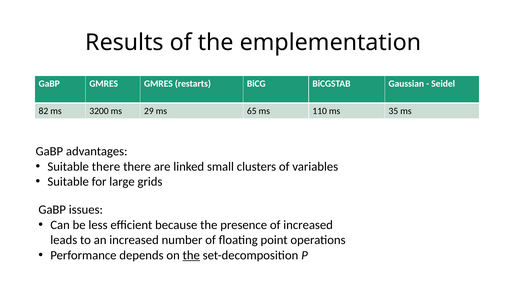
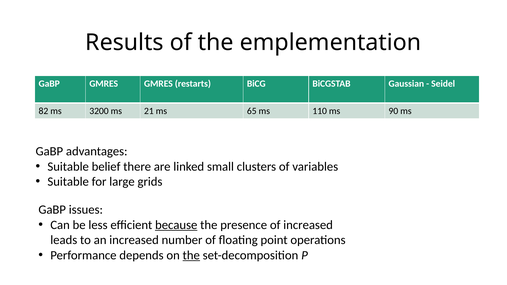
29: 29 -> 21 (149, 111)
35: 35 -> 90 (393, 111)
Suitable there: there -> belief (106, 167)
because underline: none -> present (176, 225)
